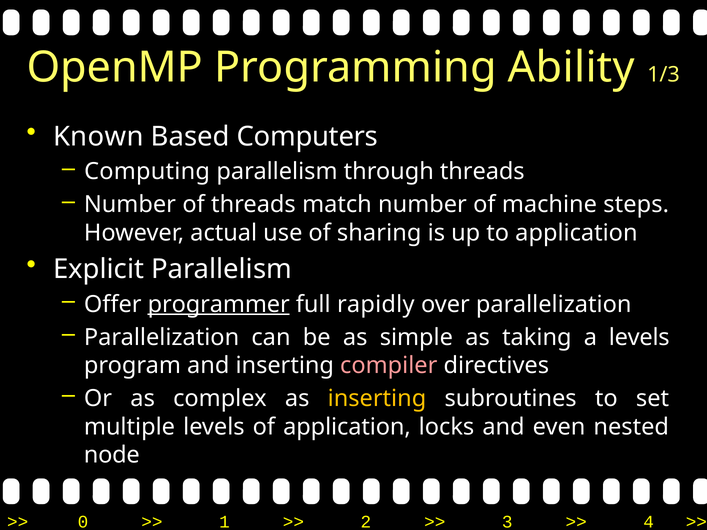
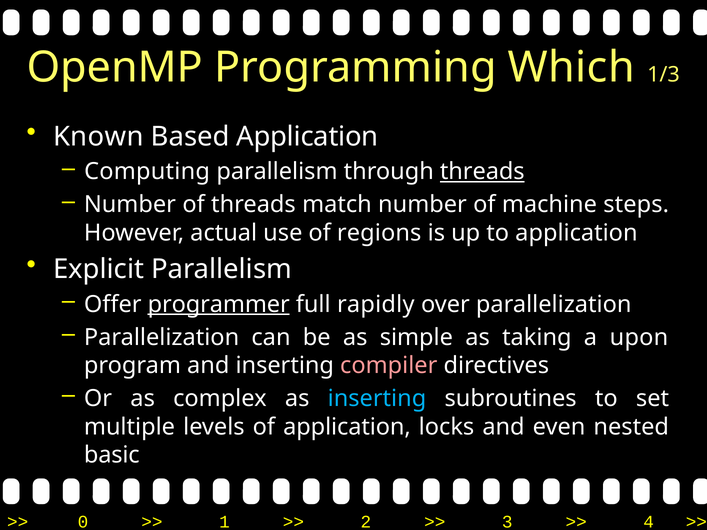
Ability: Ability -> Which (571, 67)
Based Computers: Computers -> Application (307, 137)
threads underline: none -> present (482, 172)
sharing: sharing -> regions (379, 233)
a levels: levels -> upon (639, 337)
inserting colour: yellow -> light blue (377, 399)
node: node -> basic (112, 455)
